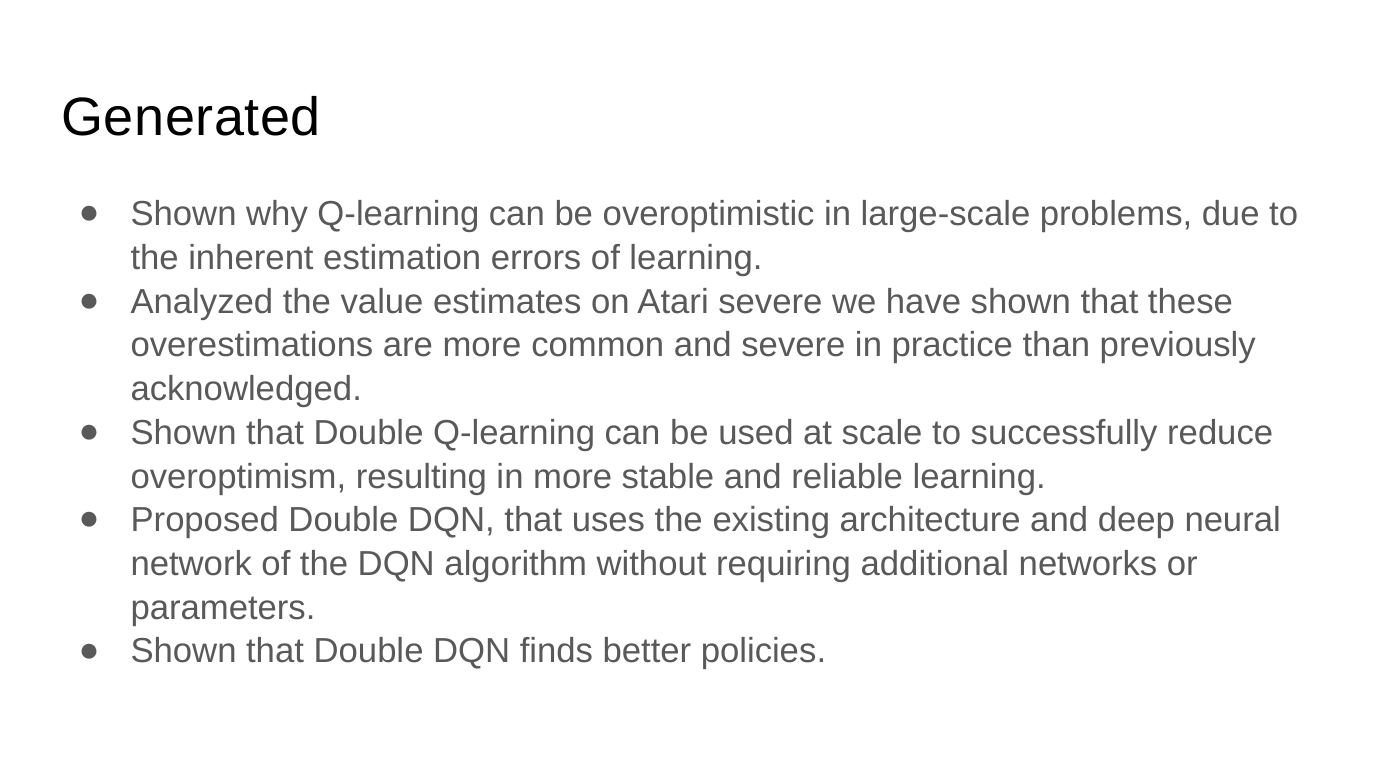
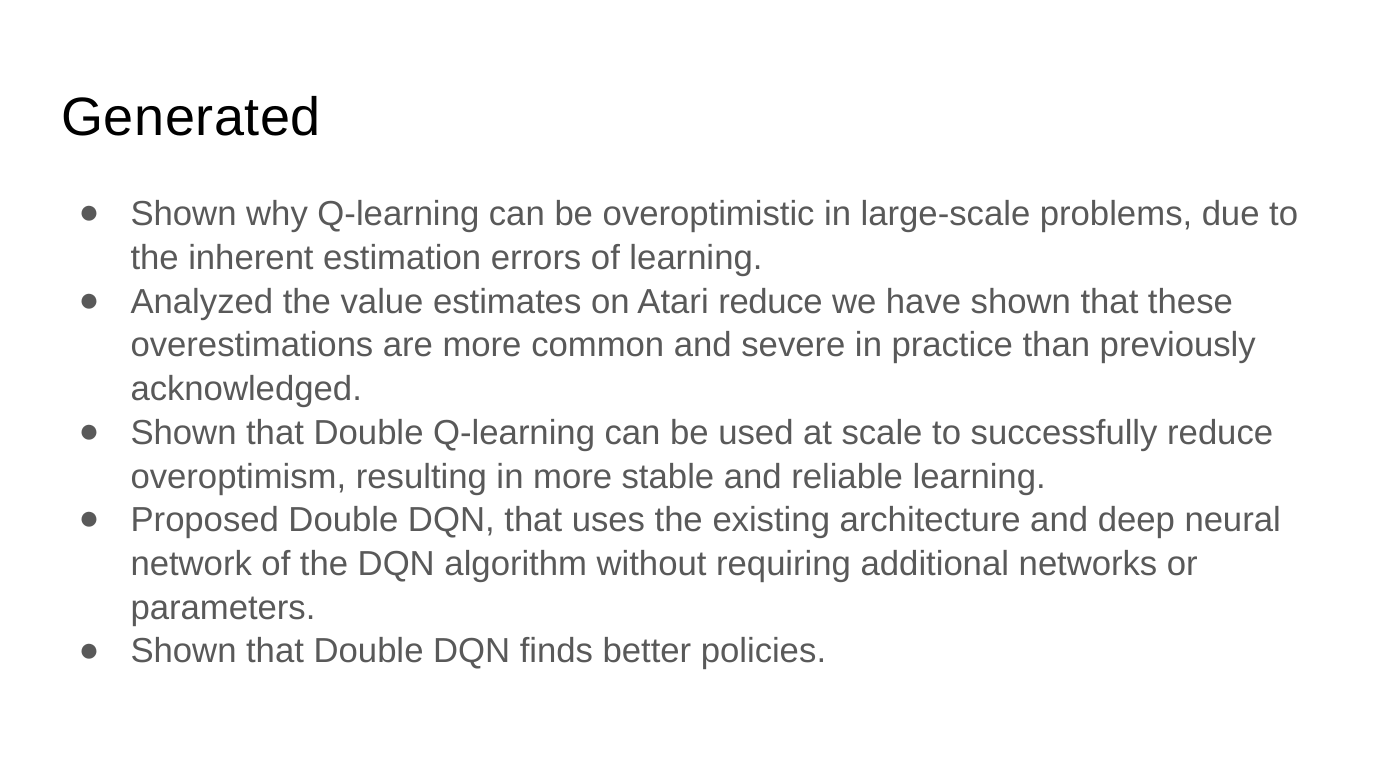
Atari severe: severe -> reduce (770, 302)
